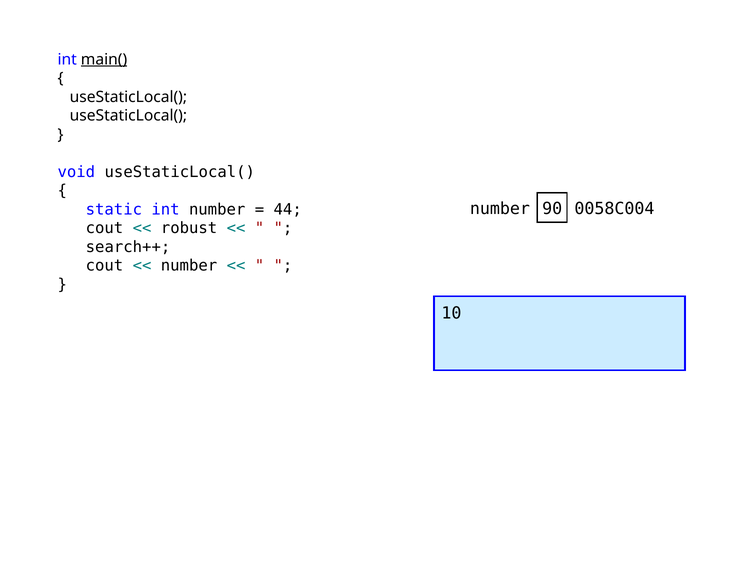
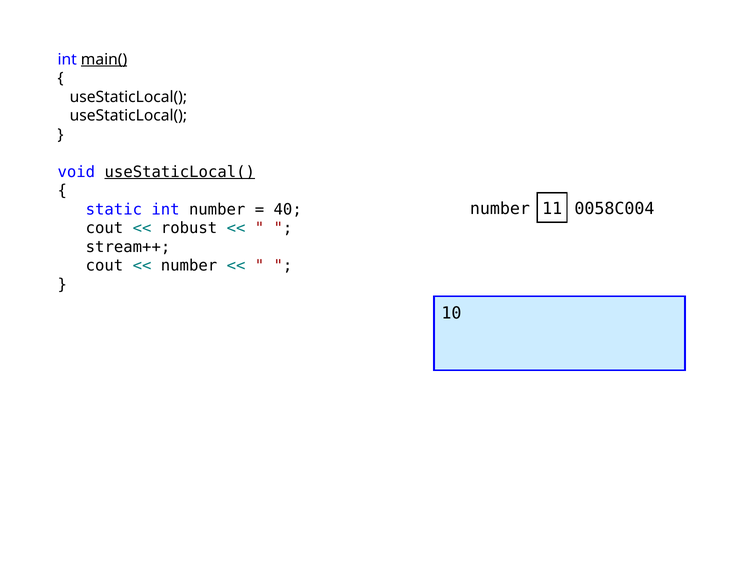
useStaticLocal( underline: none -> present (180, 172)
90: 90 -> 11 (552, 209)
44: 44 -> 40 (288, 209)
search++: search++ -> stream++ (128, 247)
